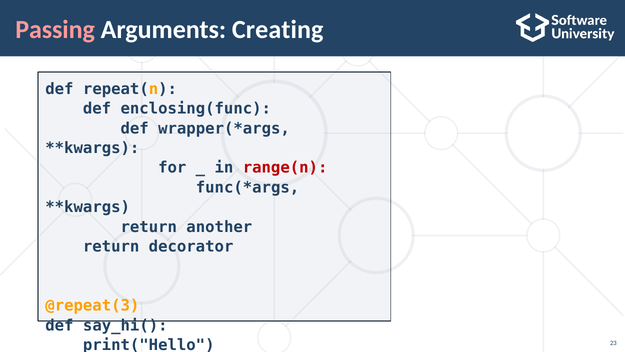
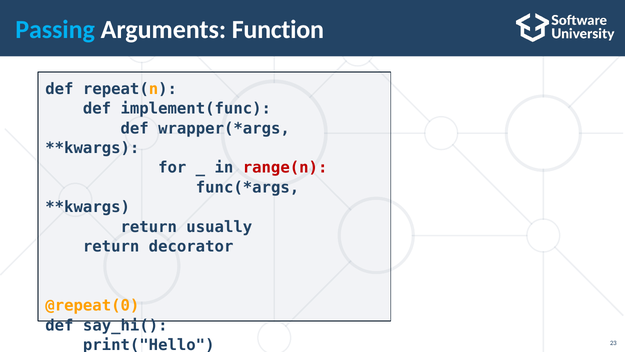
Passing colour: pink -> light blue (55, 30)
Creating: Creating -> Function (278, 30)
enclosing(func: enclosing(func -> implement(func (196, 109)
another: another -> usually (219, 227)
@repeat(3: @repeat(3 -> @repeat(0 (92, 305)
